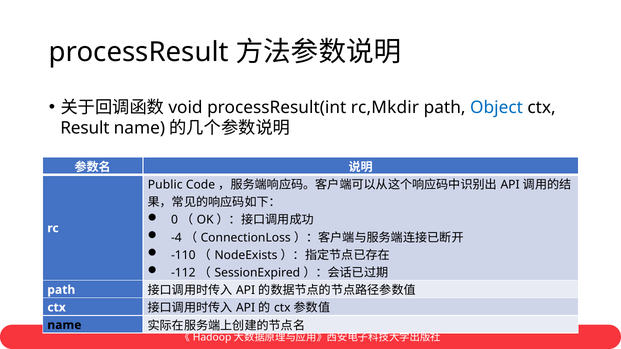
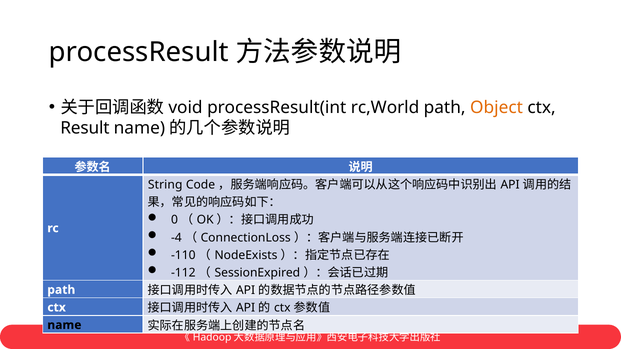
rc,Mkdir: rc,Mkdir -> rc,World (385, 108)
Object colour: blue -> orange (496, 108)
Public: Public -> String (165, 185)
